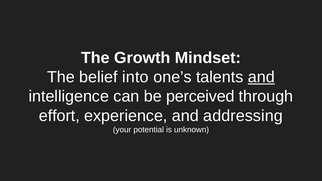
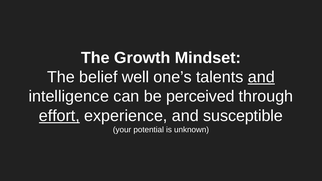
into: into -> well (136, 77)
effort underline: none -> present (59, 116)
addressing: addressing -> susceptible (243, 116)
